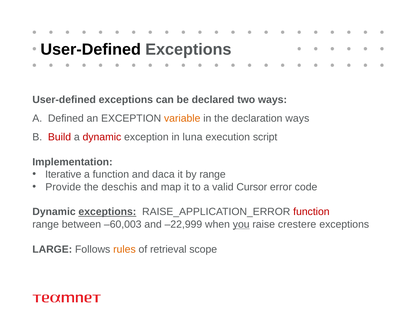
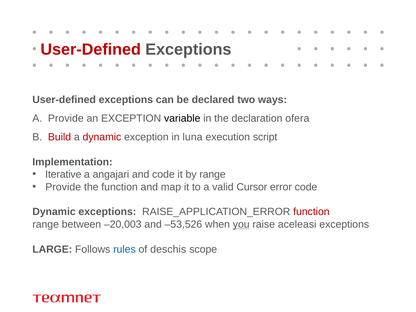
User-Defined colour: black -> red (91, 49)
A Defined: Defined -> Provide (66, 118)
variable colour: orange -> black (182, 118)
declaration ways: ways -> ofera (297, 118)
a function: function -> angajari (111, 174)
and daca: daca -> code (163, 174)
the deschis: deschis -> function (120, 187)
exceptions underline: present -> none (107, 212)
–60,003: –60,003 -> –20,003 (123, 224)
–22,999: –22,999 -> –53,526 (183, 224)
crestere: crestere -> aceleasi (297, 224)
rules colour: orange -> blue (124, 249)
retrieval: retrieval -> deschis (168, 249)
